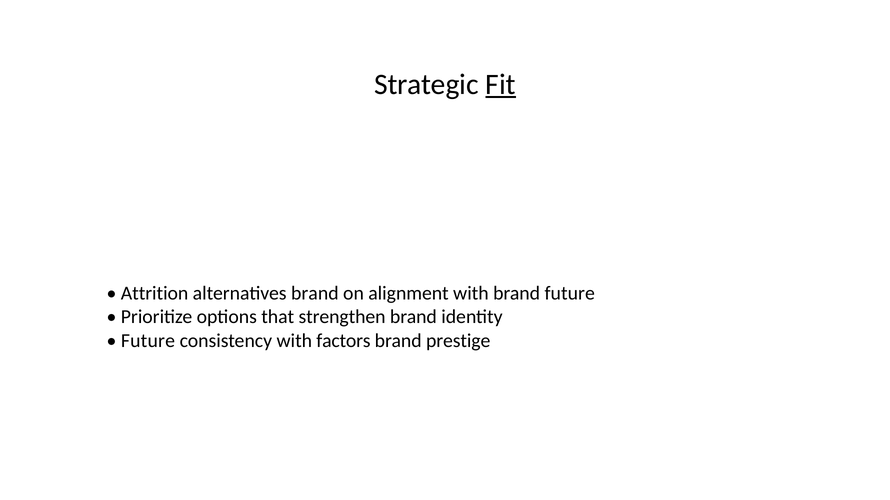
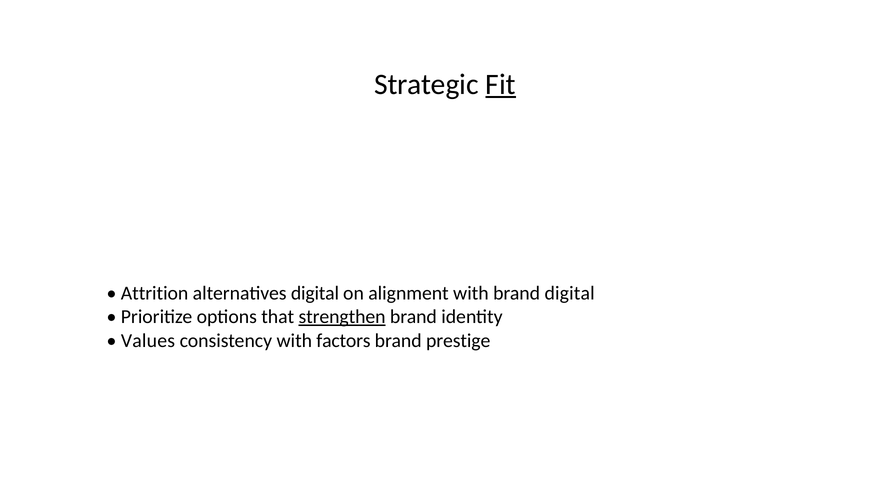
alternatives brand: brand -> digital (315, 294)
brand future: future -> digital (570, 294)
strengthen underline: none -> present (342, 317)
Future: Future -> Values (148, 341)
